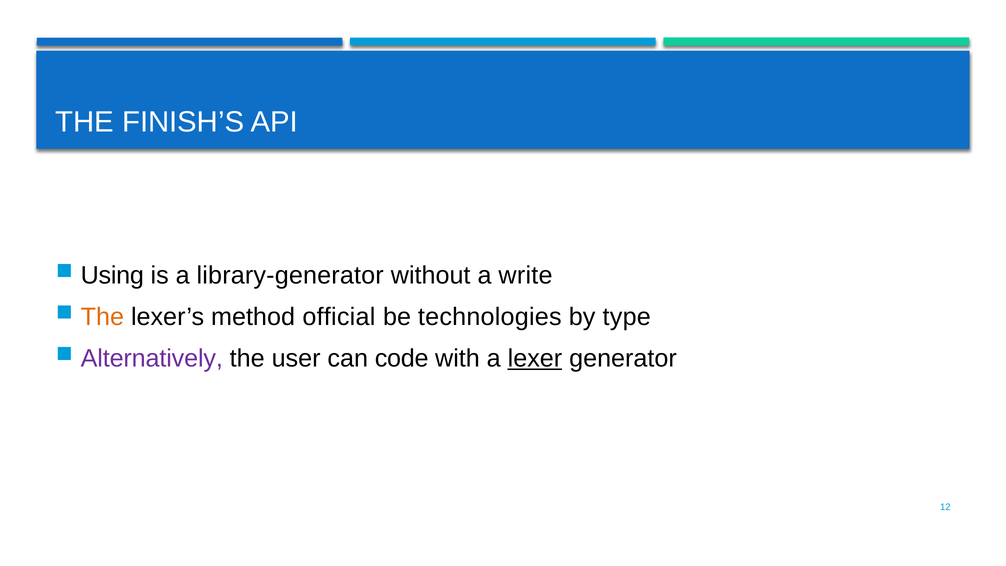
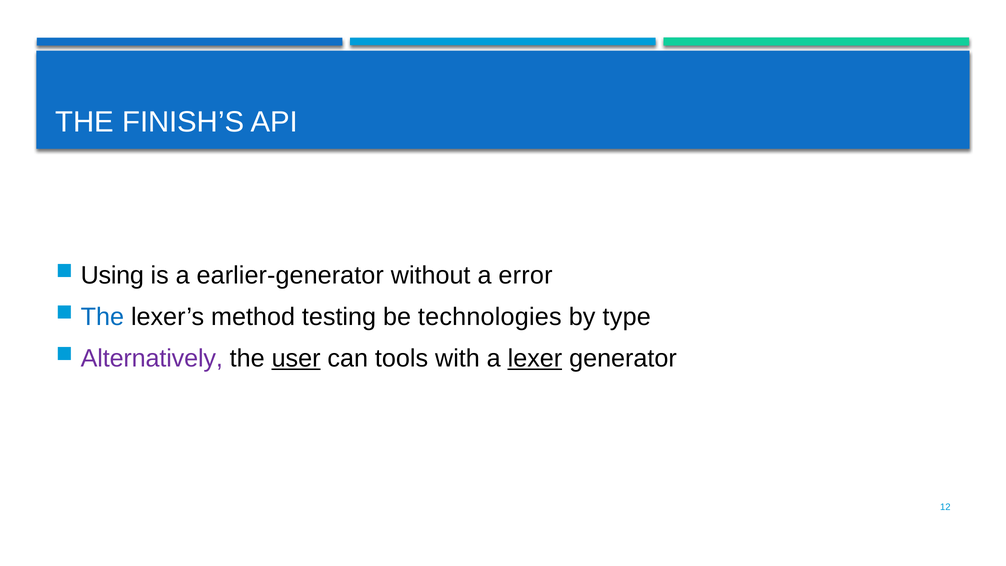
library-generator: library-generator -> earlier-generator (290, 276)
write: write -> error (526, 276)
The colour: orange -> blue (102, 317)
official: official -> testing (339, 317)
user underline: none -> present (296, 359)
code: code -> tools (402, 359)
